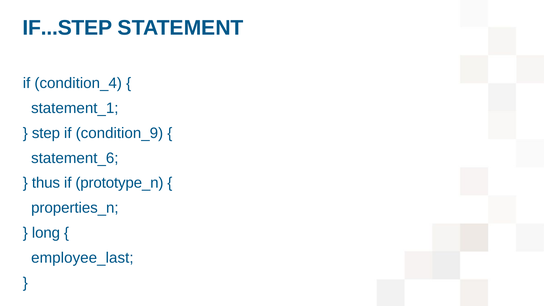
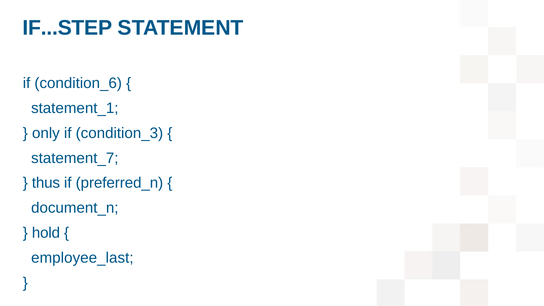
condition_4: condition_4 -> condition_6 (78, 83)
step: step -> only (46, 133)
condition_9: condition_9 -> condition_3 (119, 133)
statement_6: statement_6 -> statement_7 (75, 158)
prototype_n: prototype_n -> preferred_n (119, 183)
properties_n: properties_n -> document_n (75, 208)
long: long -> hold (46, 233)
